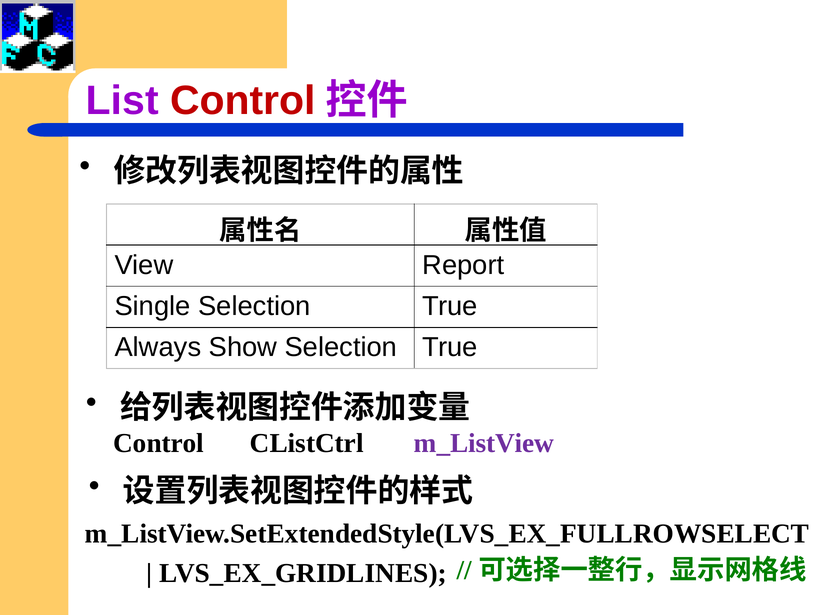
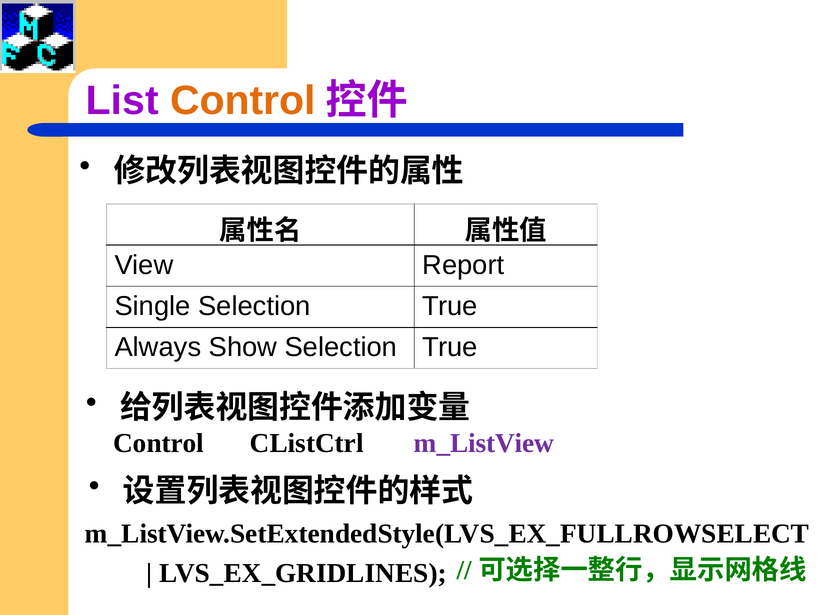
Control colour: red -> orange (243, 101)
